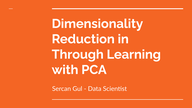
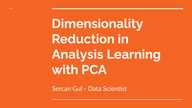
Through: Through -> Analysis (78, 54)
